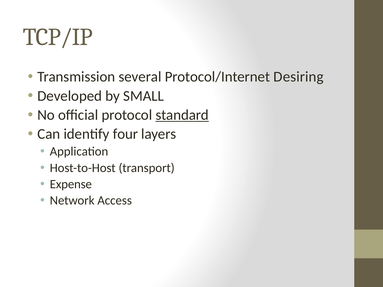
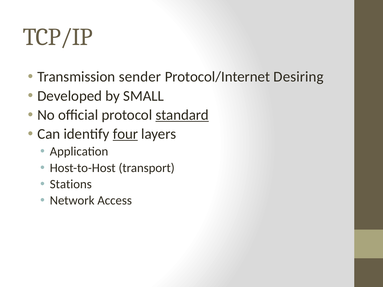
several: several -> sender (140, 77)
four underline: none -> present (125, 134)
Expense: Expense -> Stations (71, 184)
